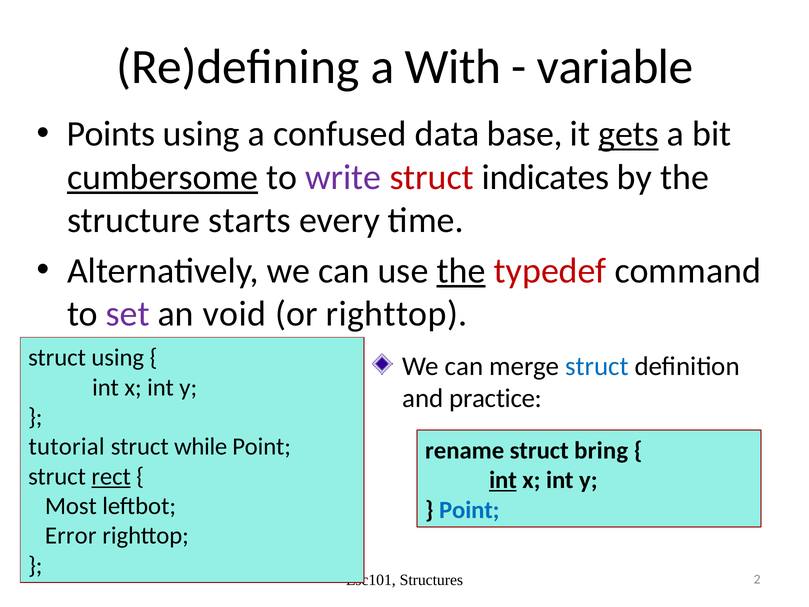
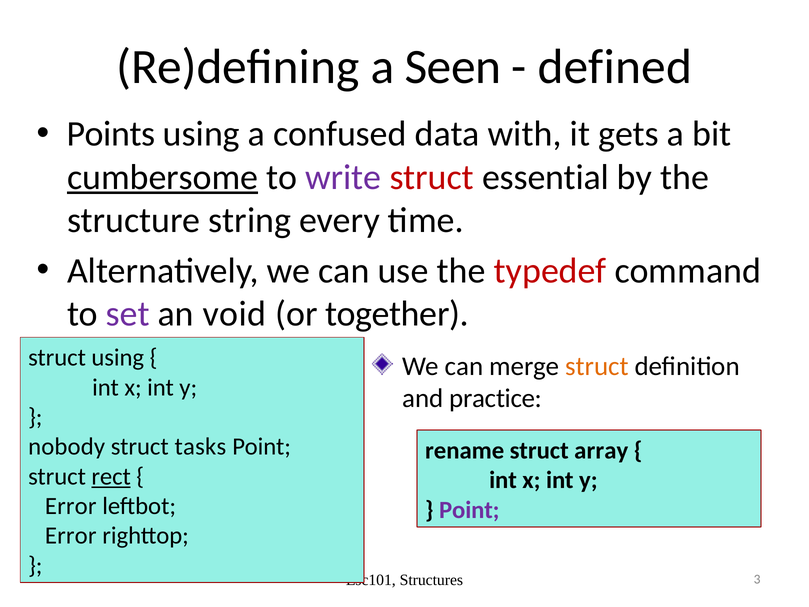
With: With -> Seen (453, 67)
variable: variable -> defined (615, 67)
base: base -> with (525, 134)
gets underline: present -> none (629, 134)
indicates: indicates -> essential (546, 177)
starts: starts -> string (250, 220)
the underline: present -> none (461, 271)
or righttop: righttop -> together (397, 314)
struct colour: blue -> orange (597, 366)
tutorial: tutorial -> nobody (67, 447)
while: while -> tasks (200, 447)
bring: bring -> array (601, 450)
int underline: present -> none (503, 480)
Most: Most -> Error (71, 506)
Point colour: blue -> purple (469, 510)
2: 2 -> 3 (757, 579)
